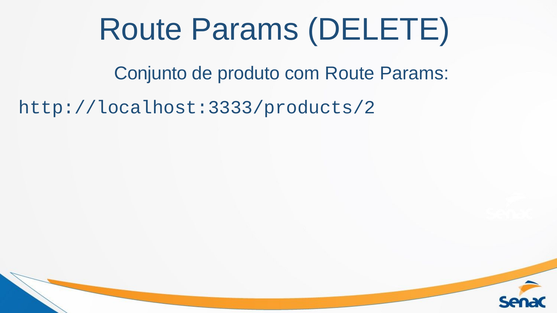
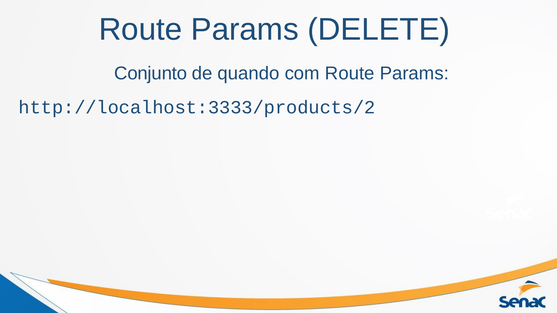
produto: produto -> quando (249, 73)
